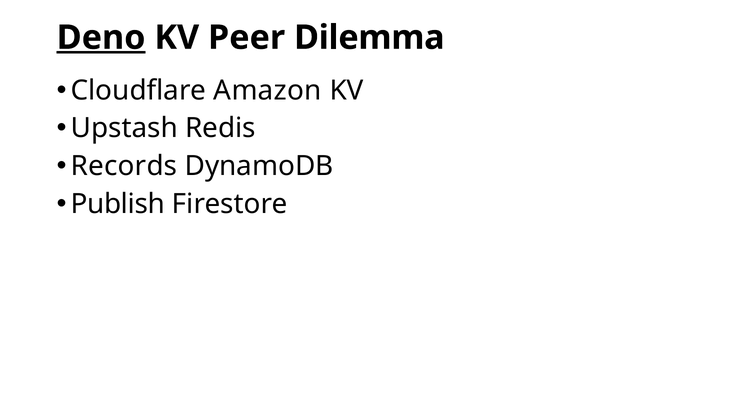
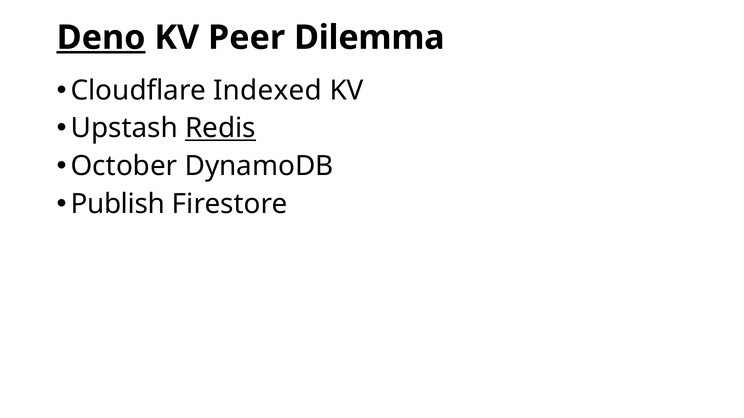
Amazon: Amazon -> Indexed (268, 90)
Redis underline: none -> present (220, 128)
Records: Records -> October (124, 166)
